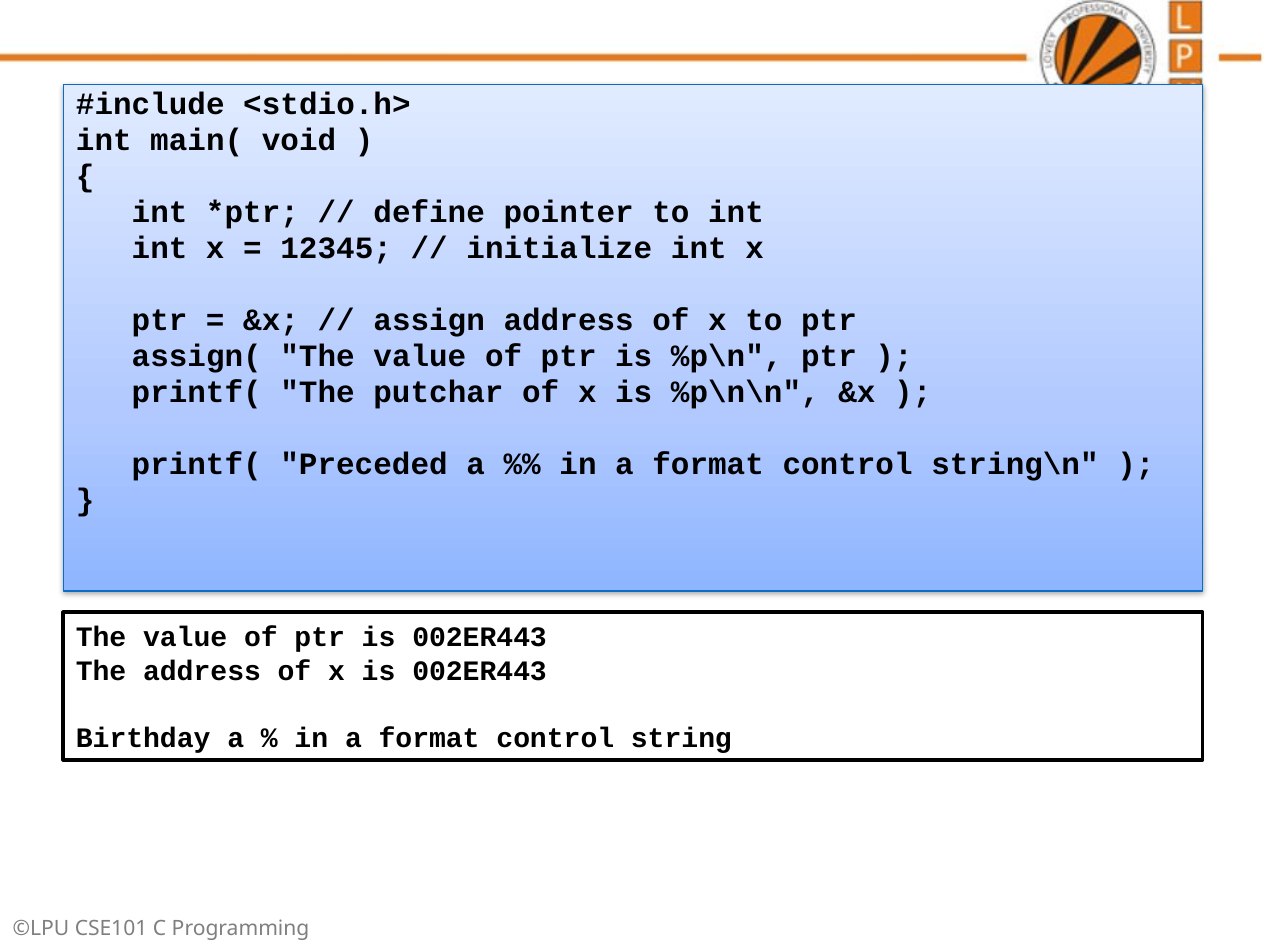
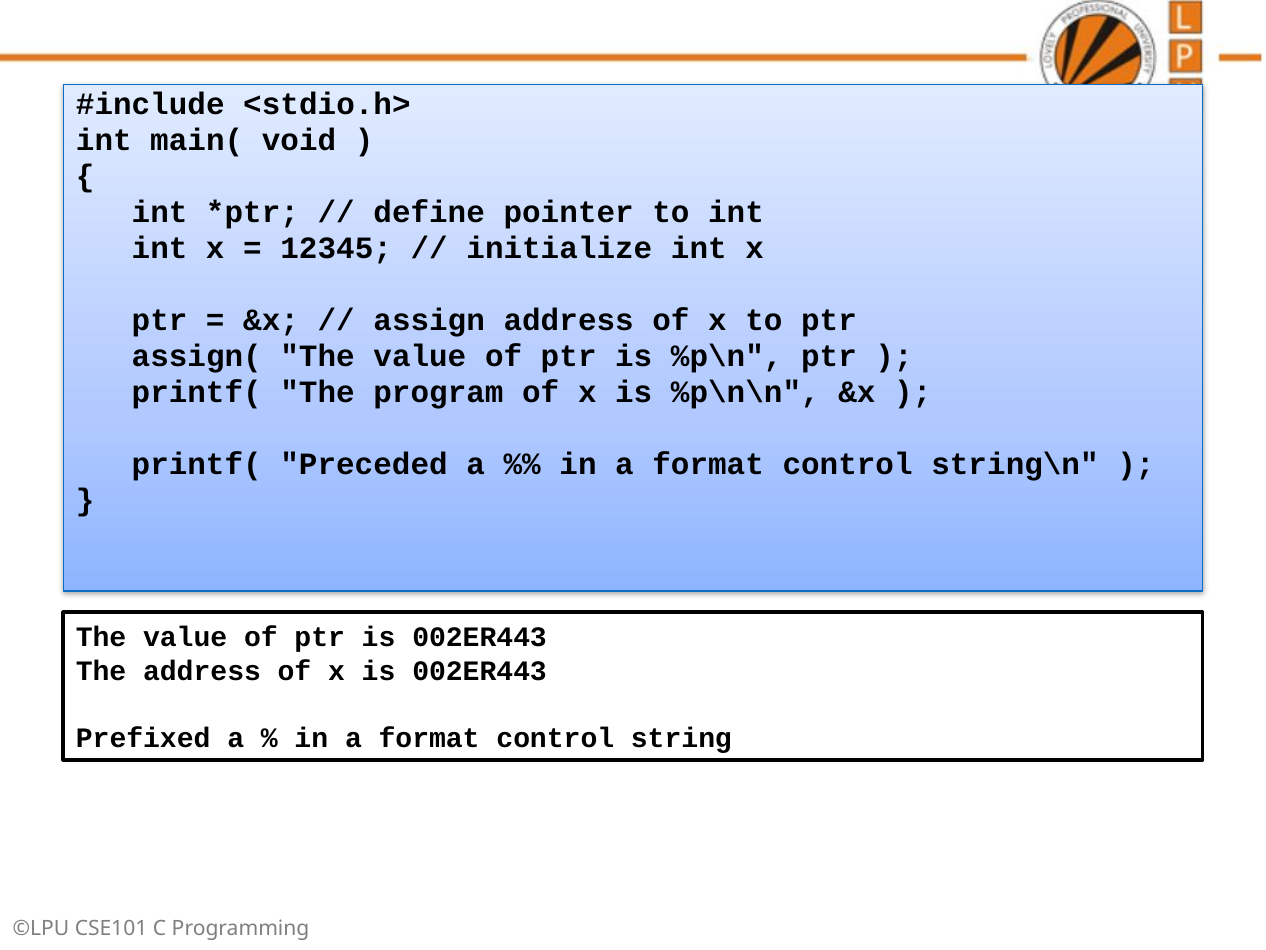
putchar: putchar -> program (438, 392)
Birthday: Birthday -> Prefixed (143, 738)
